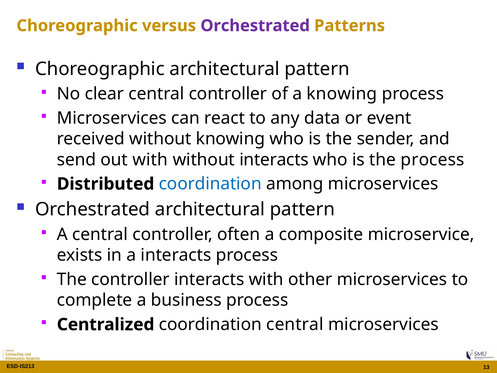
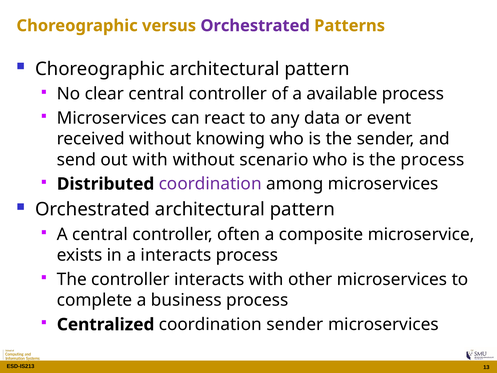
a knowing: knowing -> available (342, 94)
without interacts: interacts -> scenario (274, 160)
coordination colour: blue -> purple (210, 184)
coordination central: central -> sender (295, 324)
